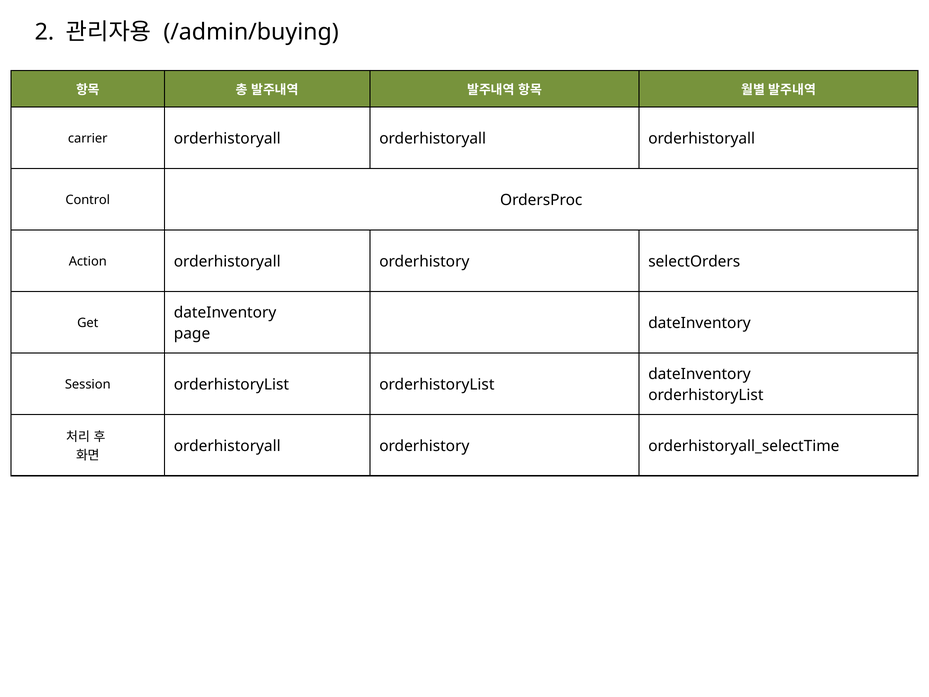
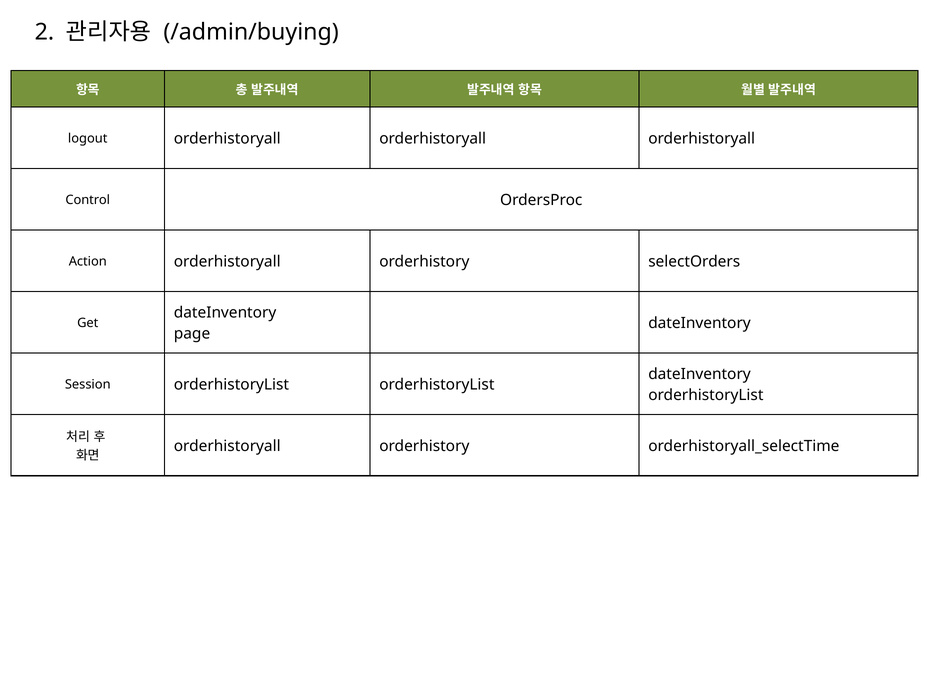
carrier: carrier -> logout (88, 138)
